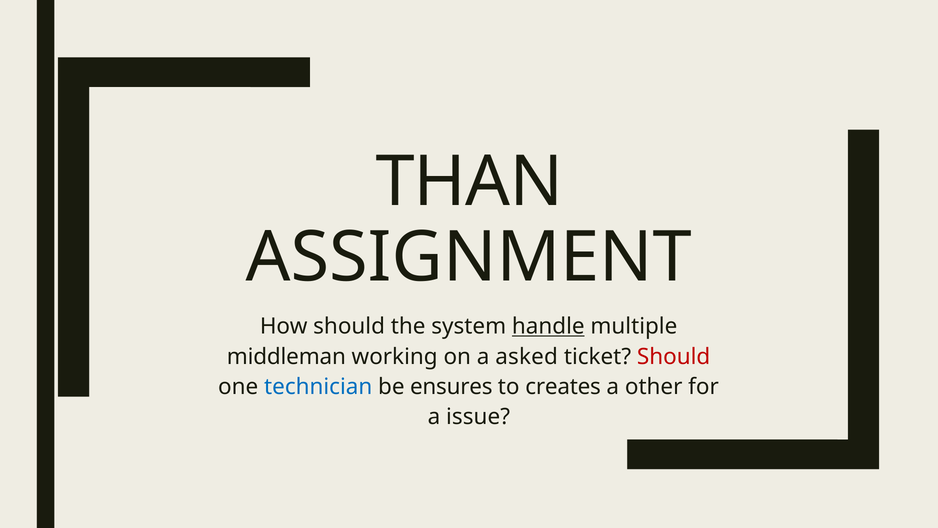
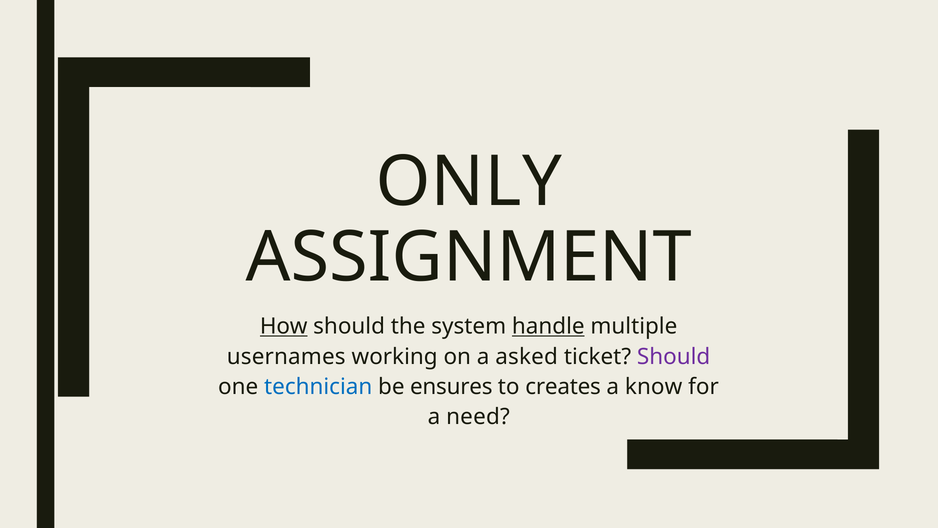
THAN: THAN -> ONLY (469, 182)
How underline: none -> present (284, 326)
middleman: middleman -> usernames (286, 356)
Should colour: red -> purple (674, 356)
other: other -> know (654, 386)
issue: issue -> need (478, 417)
